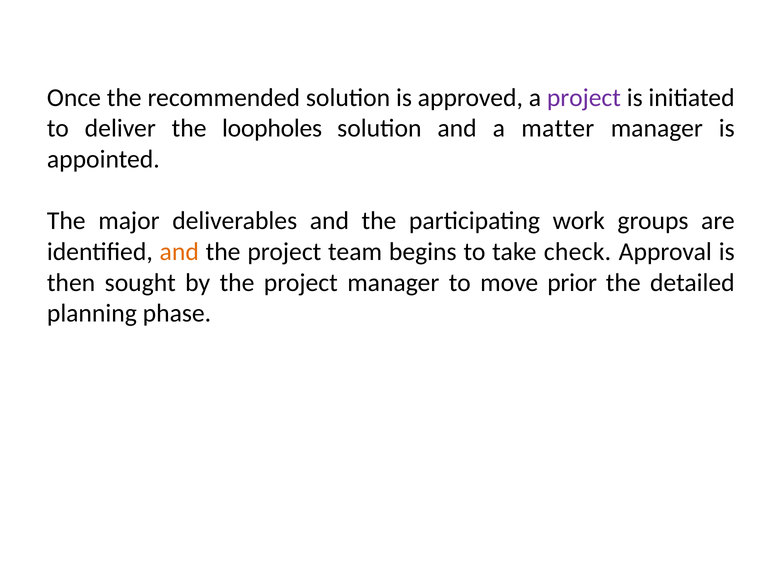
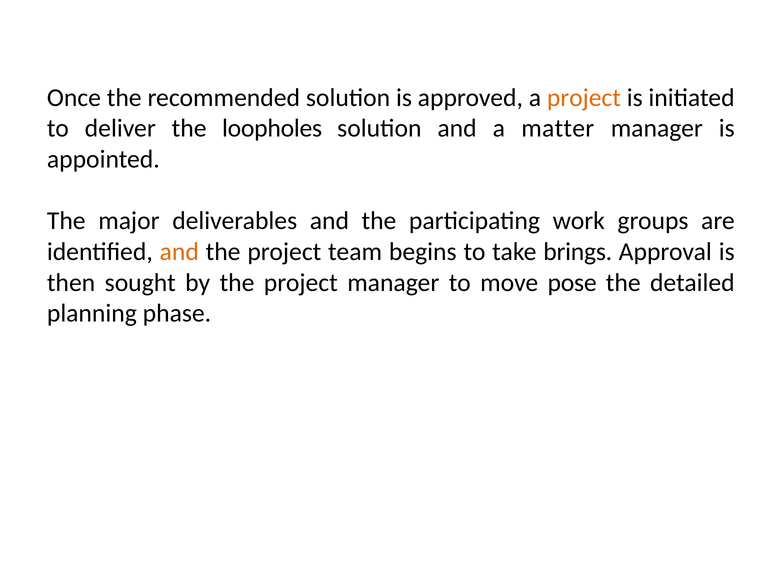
project colour: purple -> orange (584, 97)
check: check -> brings (578, 251)
prior: prior -> pose (572, 282)
